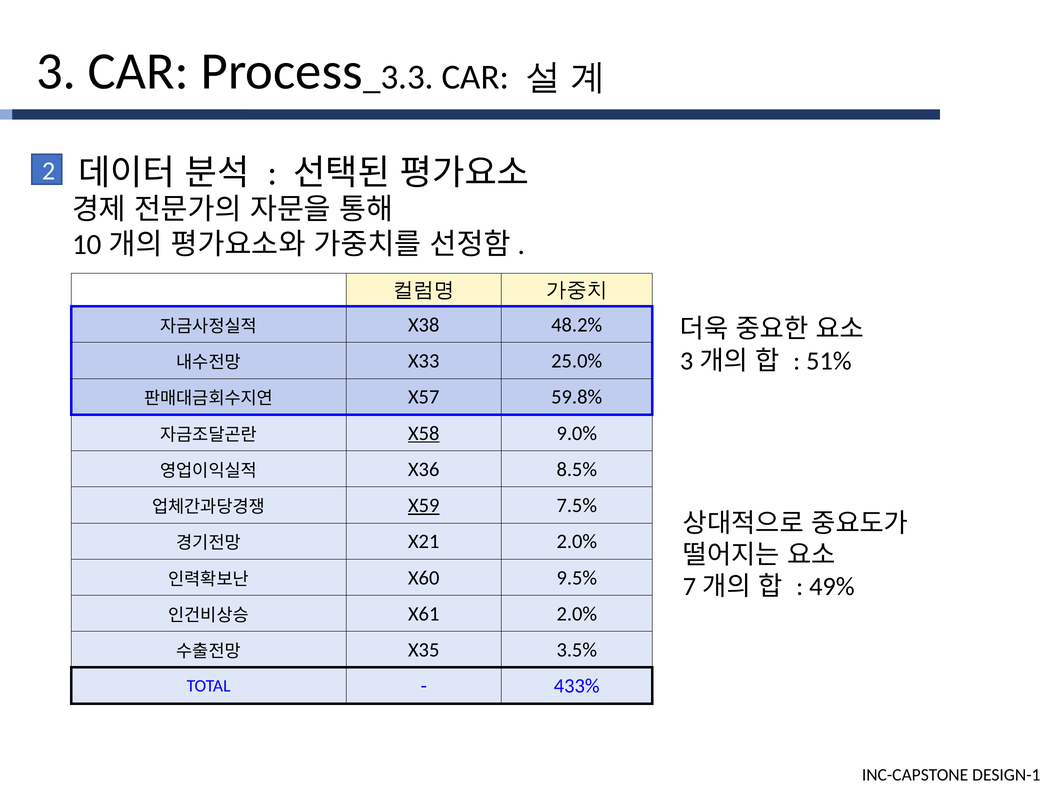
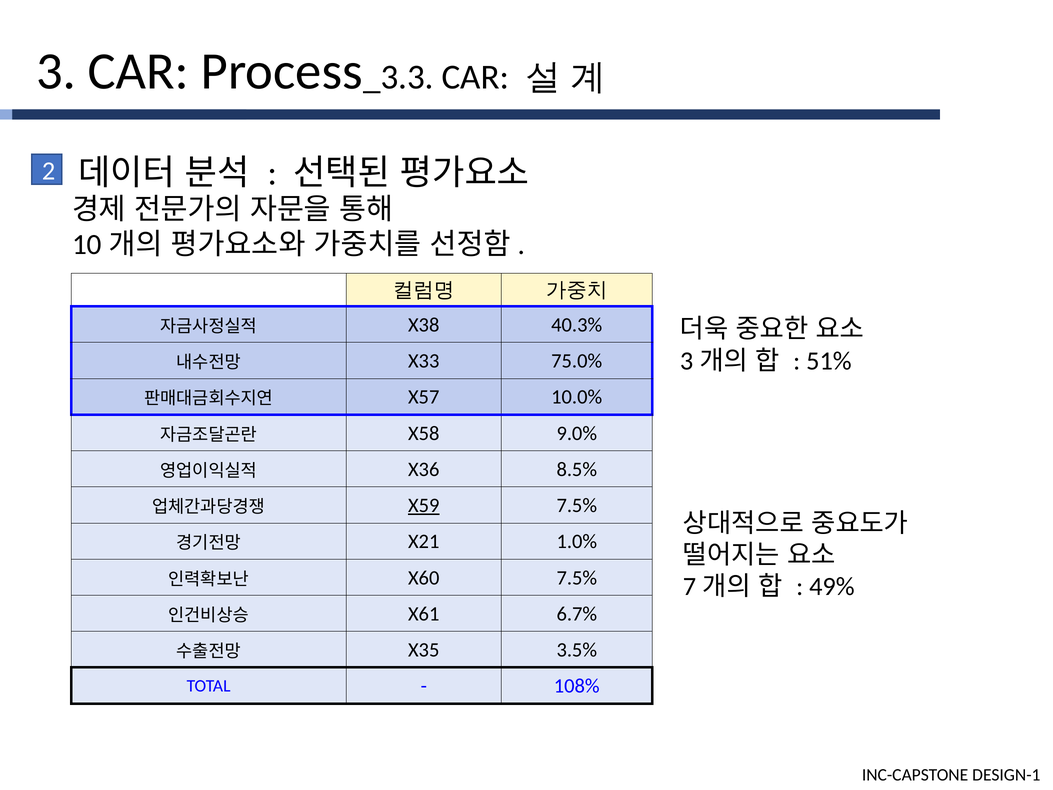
48.2%: 48.2% -> 40.3% (577, 325)
25.0%: 25.0% -> 75.0% (577, 361)
59.8%: 59.8% -> 10.0% (577, 397)
X58 underline: present -> none (424, 433)
X21 2.0%: 2.0% -> 1.0% (577, 541)
X60 9.5%: 9.5% -> 7.5% (577, 578)
X61 2.0%: 2.0% -> 6.7% (577, 614)
433%: 433% -> 108% (577, 686)
